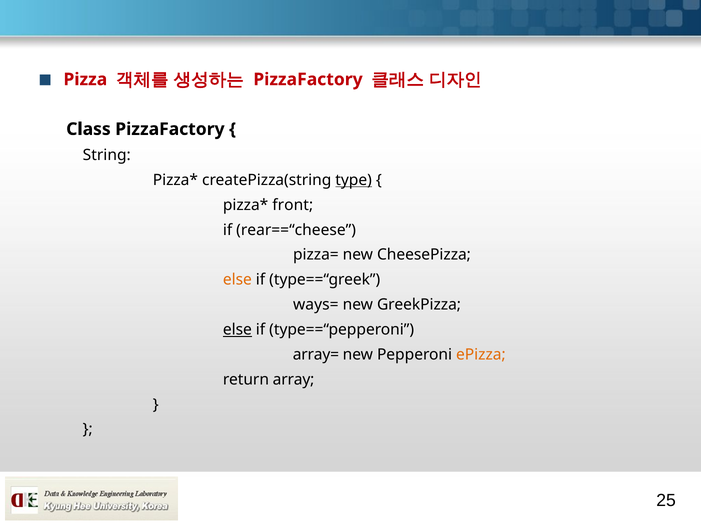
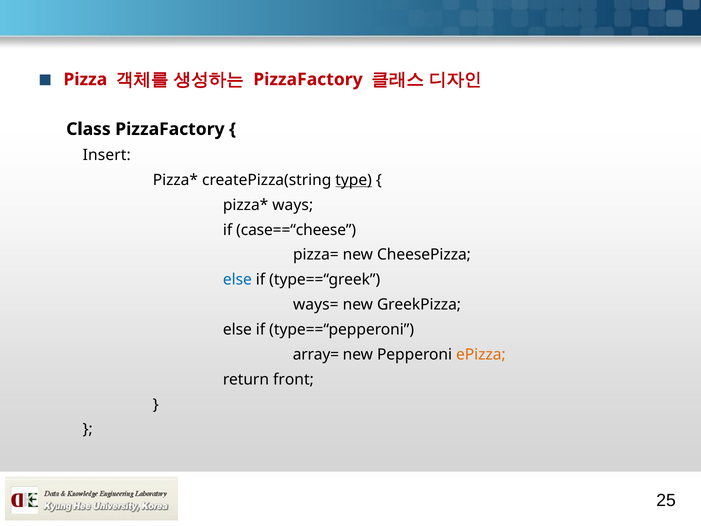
String: String -> Insert (107, 155)
front: front -> ways (293, 205)
rear==“cheese: rear==“cheese -> case==“cheese (296, 230)
else colour: orange -> blue (237, 280)
else underline: present -> none (237, 329)
array: array -> front (293, 379)
